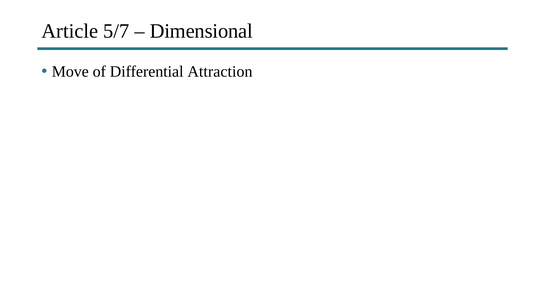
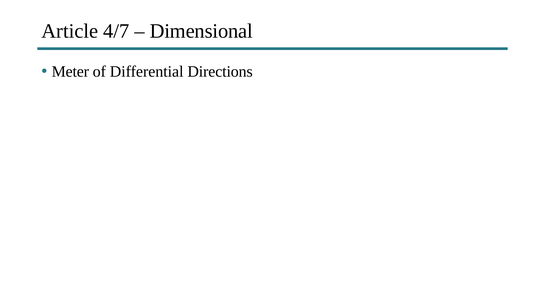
5/7: 5/7 -> 4/7 (116, 31)
Move: Move -> Meter (70, 71)
Attraction: Attraction -> Directions (220, 71)
